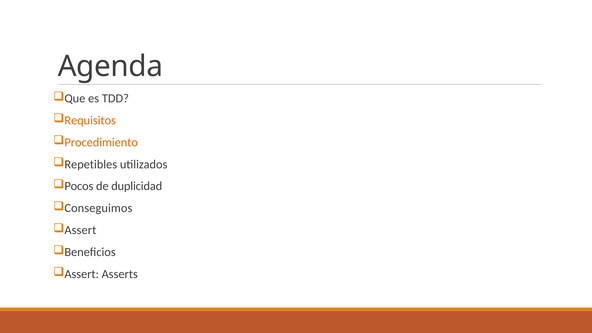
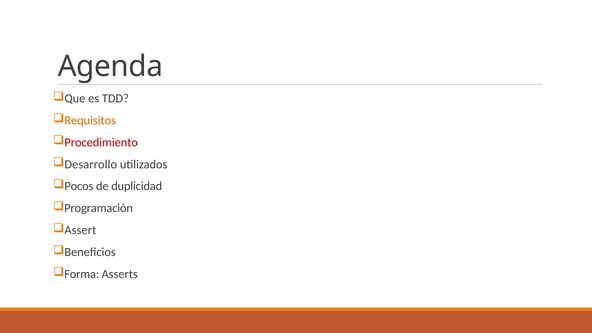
Procedimiento colour: orange -> red (101, 142)
Repetibles: Repetibles -> Desarrollo (91, 164)
Conseguimos: Conseguimos -> Programación (99, 208)
Assert: Assert -> Forma (82, 274)
